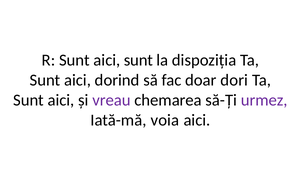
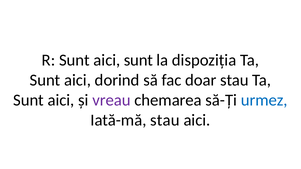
doar dori: dori -> stau (234, 80)
urmez colour: purple -> blue (264, 100)
Iată-mă voia: voia -> stau (165, 120)
